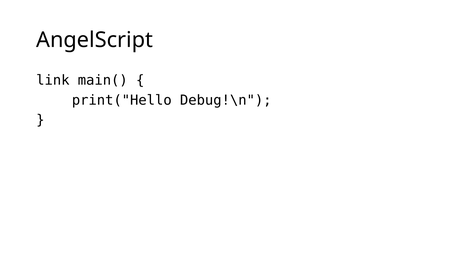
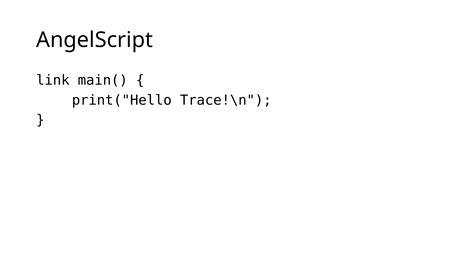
Debug!\n: Debug!\n -> Trace!\n (226, 100)
